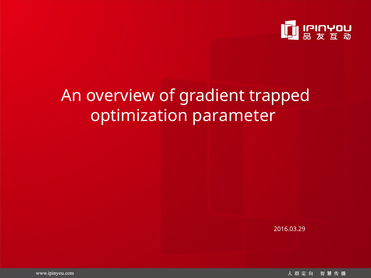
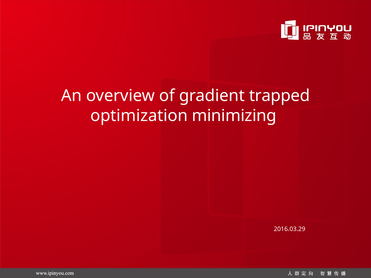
parameter: parameter -> minimizing (234, 116)
